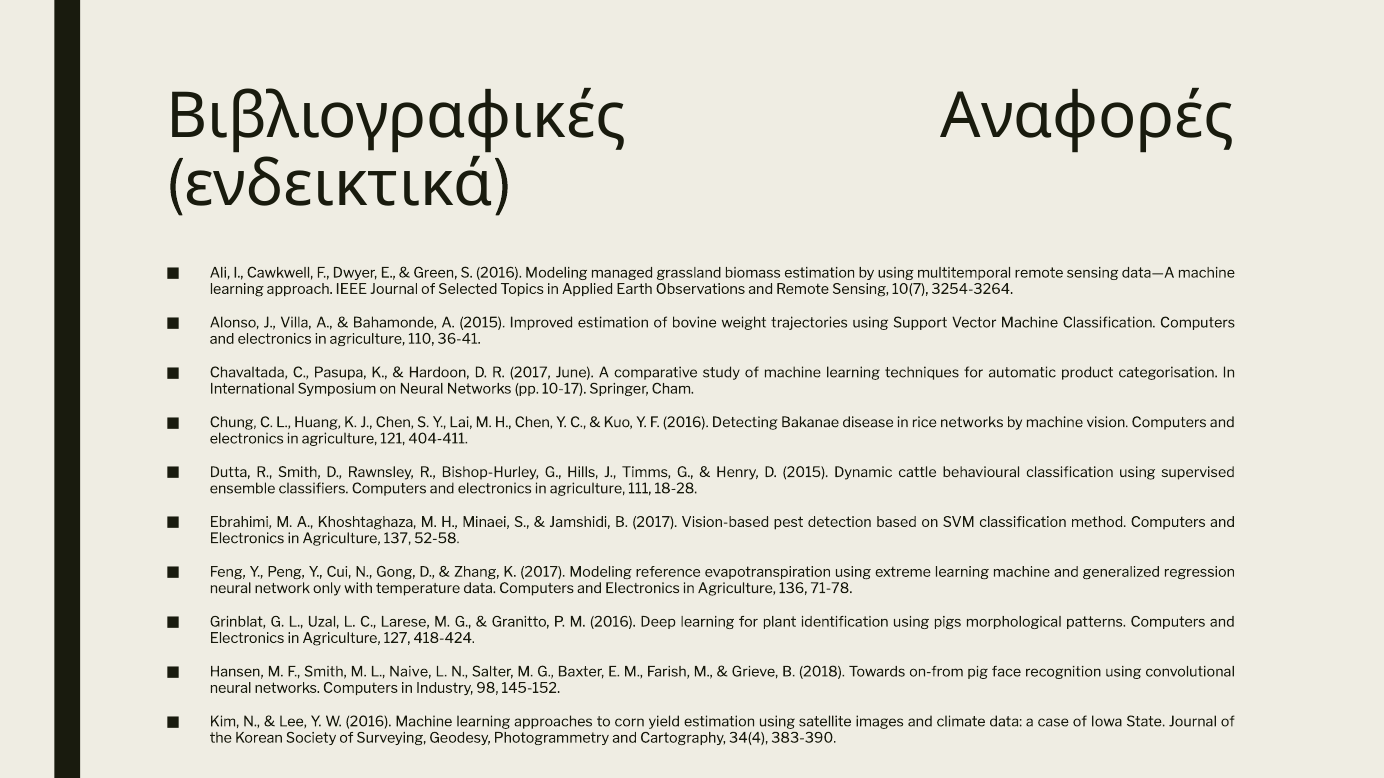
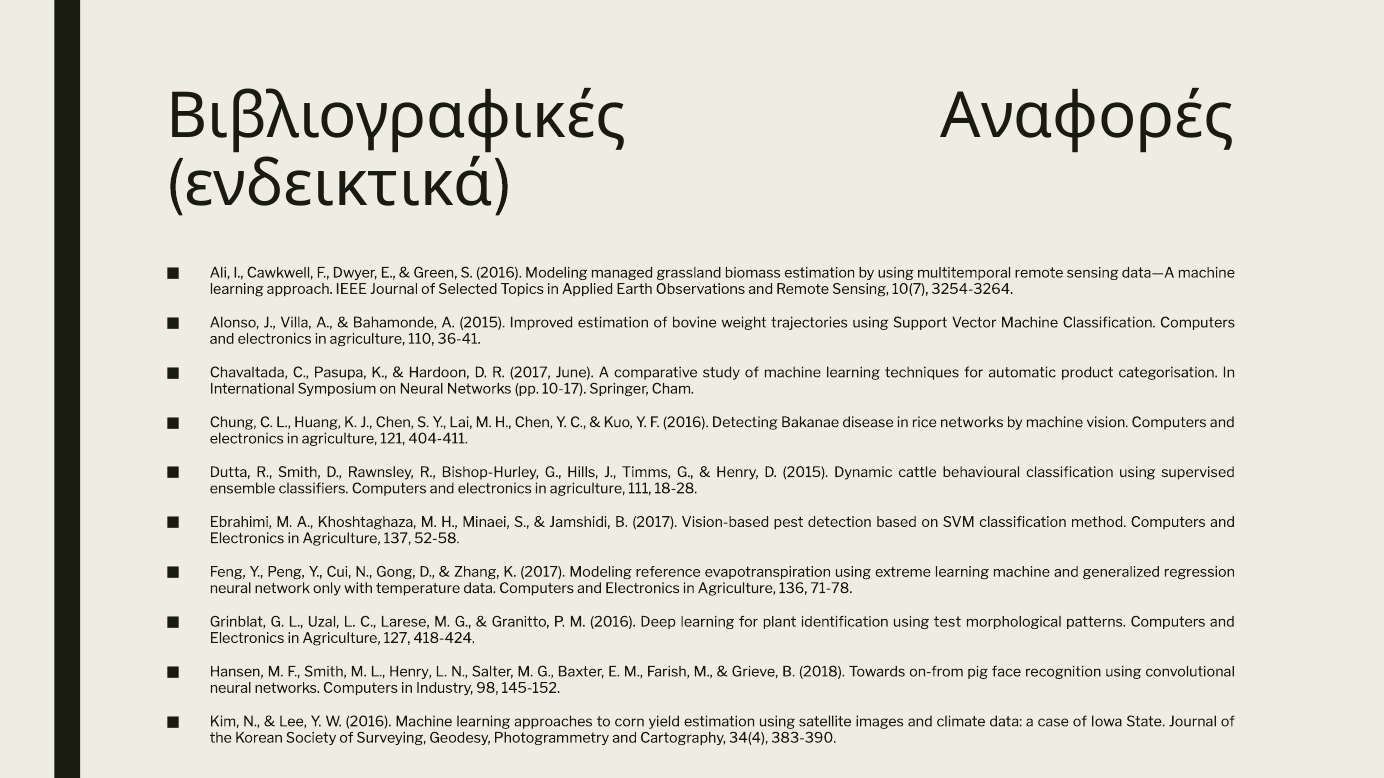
pigs: pigs -> test (947, 622)
L Naive: Naive -> Henry (410, 672)
